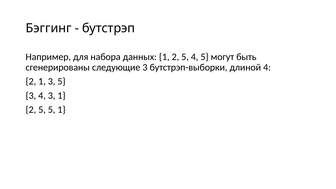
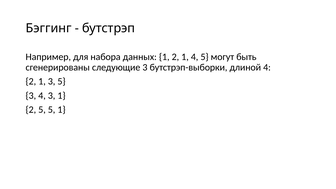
данных 1 2 5: 5 -> 1 (185, 57)
